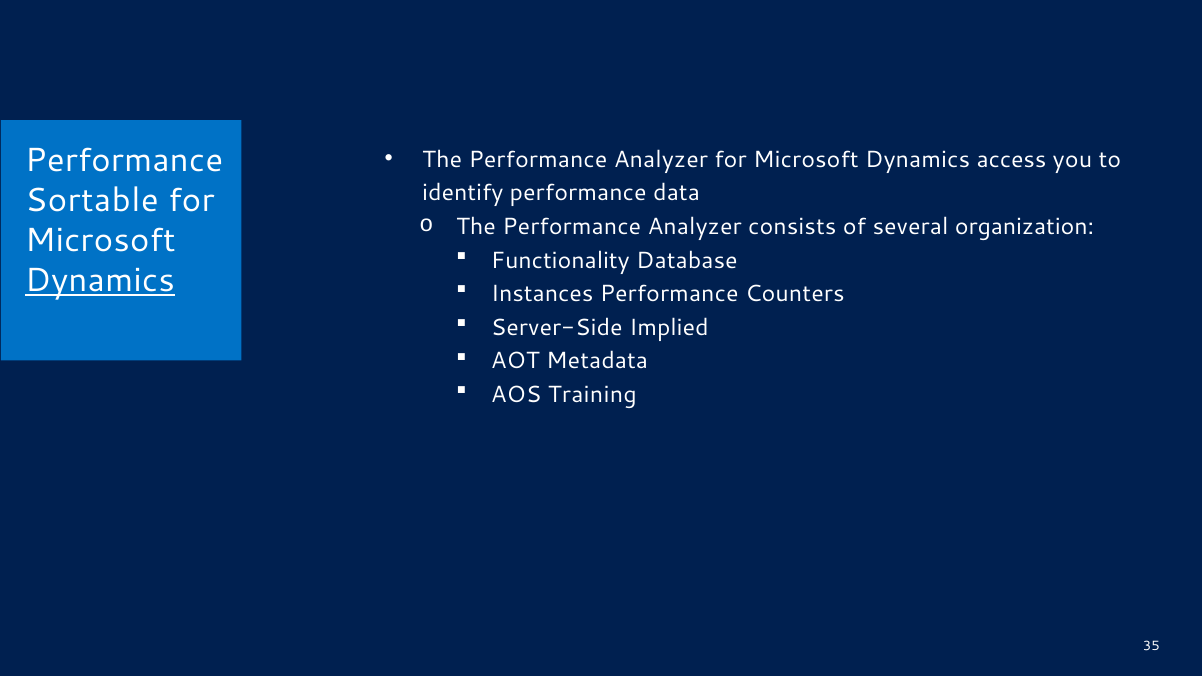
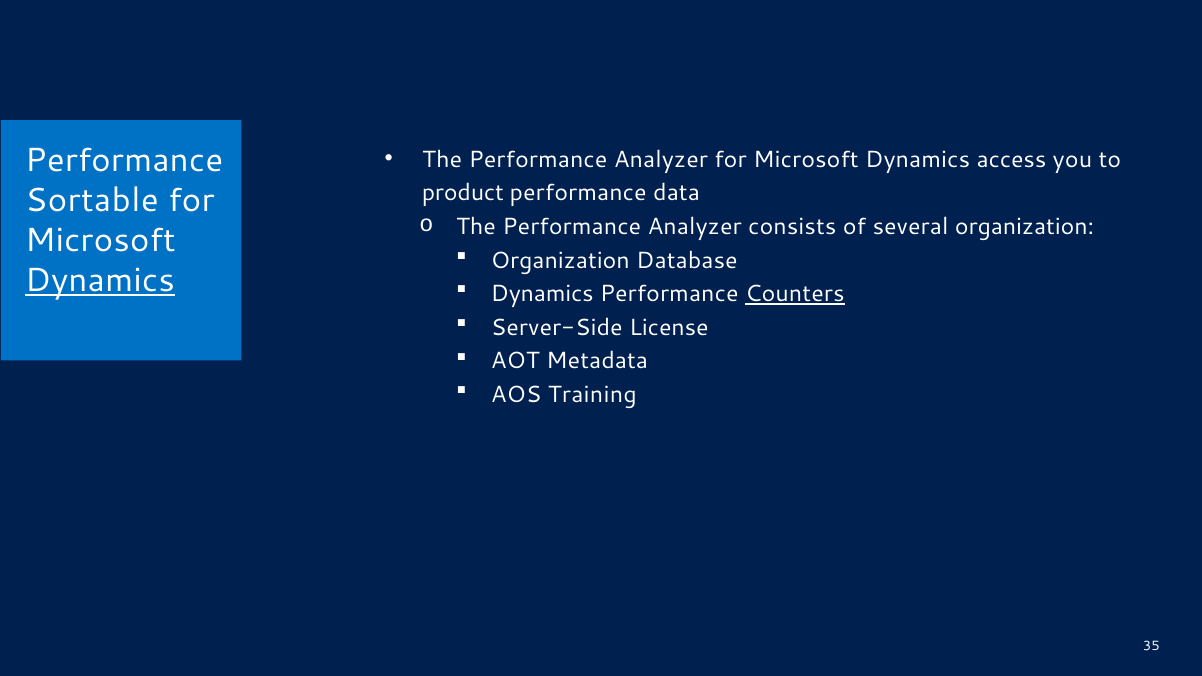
identify: identify -> product (463, 193)
Functionality: Functionality -> Organization (560, 260)
Instances: Instances -> Dynamics (542, 294)
Counters underline: none -> present (795, 294)
Implied: Implied -> License (669, 328)
